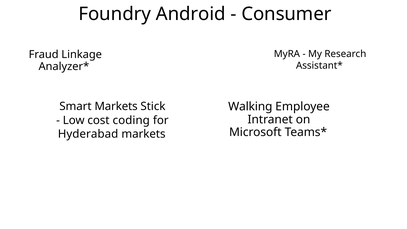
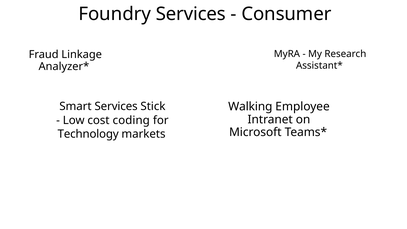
Foundry Android: Android -> Services (191, 14)
Smart Markets: Markets -> Services (116, 106)
Hyderabad: Hyderabad -> Technology (88, 134)
